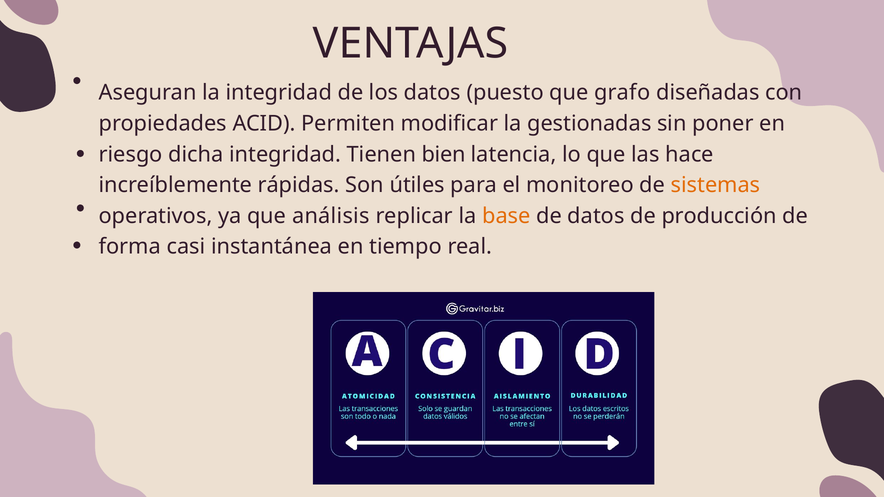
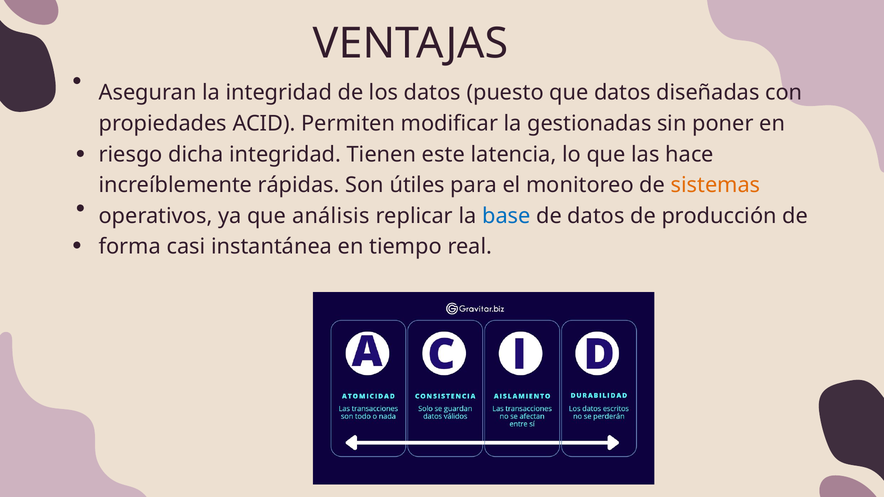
que grafo: grafo -> datos (622, 93)
bien: bien -> este (443, 154)
base colour: orange -> blue (506, 216)
